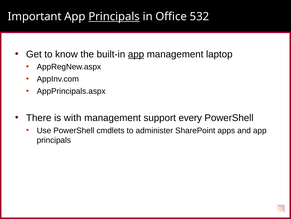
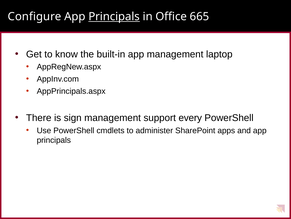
Important: Important -> Configure (35, 17)
532: 532 -> 665 (199, 17)
app underline: present -> none (136, 54)
with: with -> sign (73, 117)
